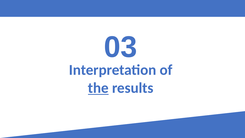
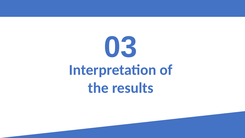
the underline: present -> none (98, 88)
